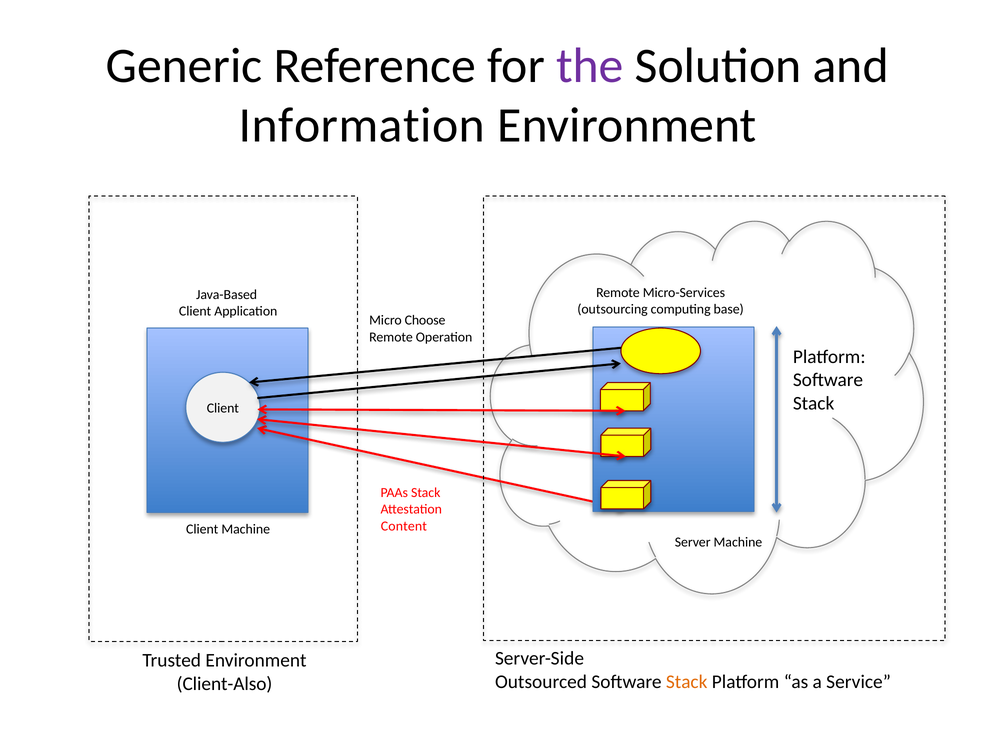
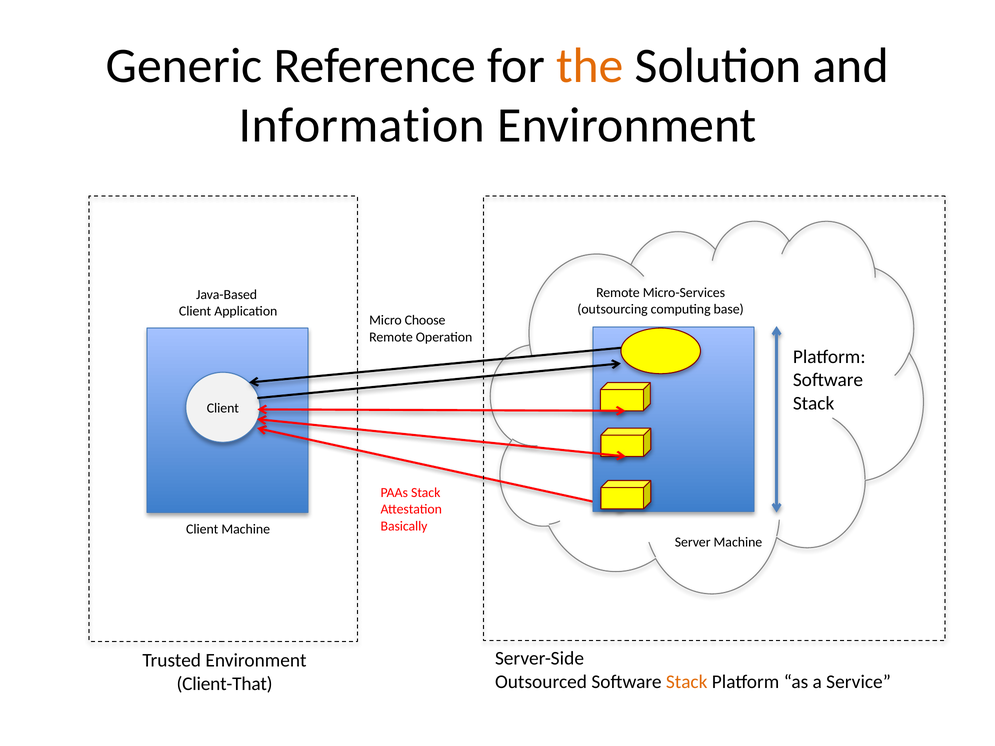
the colour: purple -> orange (590, 66)
Content: Content -> Basically (404, 526)
Client-Also: Client-Also -> Client-That (225, 684)
